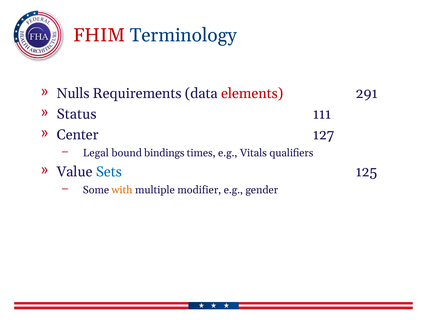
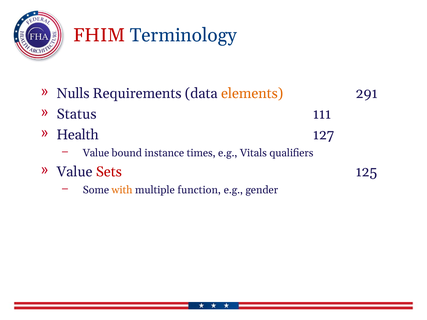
elements colour: red -> orange (252, 94)
Center: Center -> Health (78, 135)
Legal: Legal -> Value (96, 153)
bindings: bindings -> instance (164, 153)
Sets colour: blue -> red (109, 172)
modifier: modifier -> function (199, 190)
